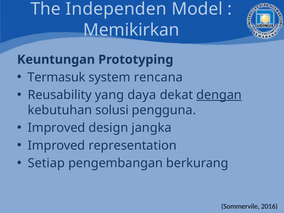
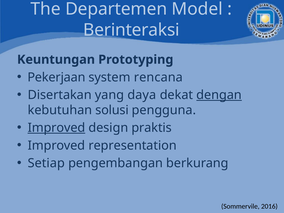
Independen: Independen -> Departemen (116, 9)
Memikirkan: Memikirkan -> Berinteraksi (131, 30)
Termasuk: Termasuk -> Pekerjaan (56, 77)
Reusability: Reusability -> Disertakan (60, 95)
Improved underline: none -> present (56, 128)
jangka: jangka -> praktis (152, 128)
